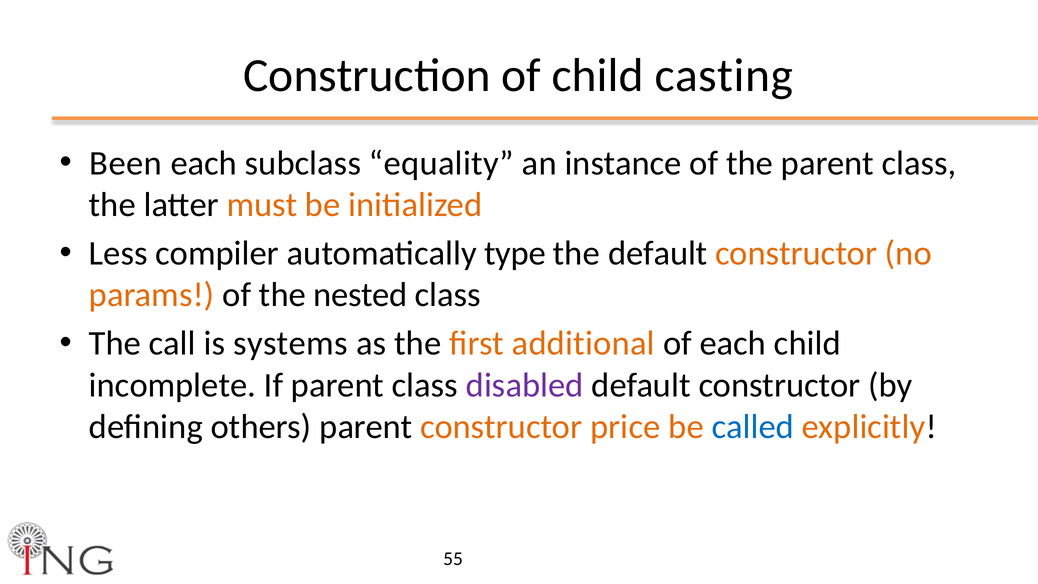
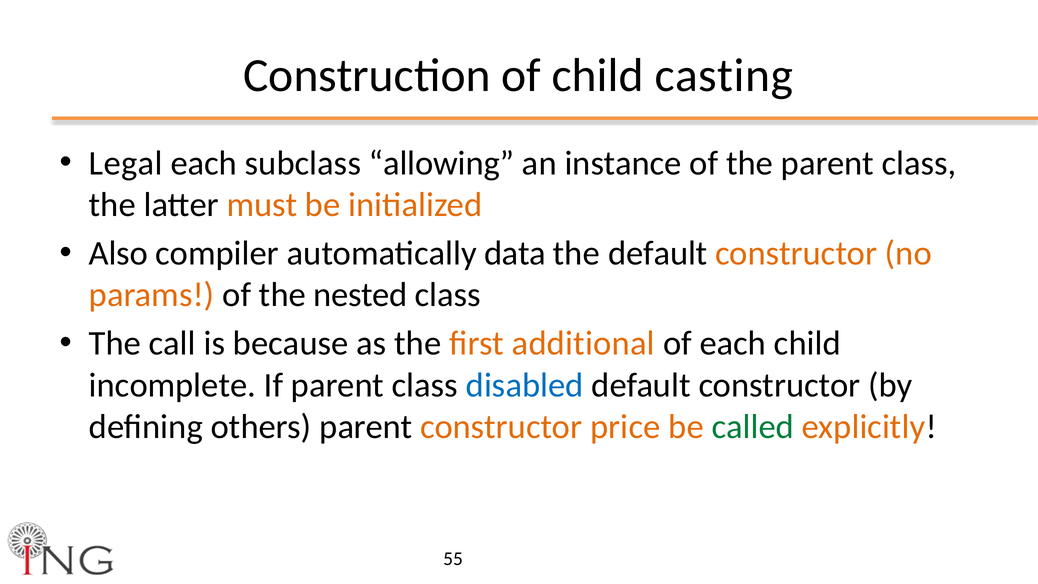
Been: Been -> Legal (126, 163)
equality: equality -> allowing (442, 163)
Less: Less -> Also (118, 253)
type: type -> data (515, 253)
systems: systems -> because (291, 343)
disabled colour: purple -> blue (525, 385)
called colour: blue -> green (753, 427)
